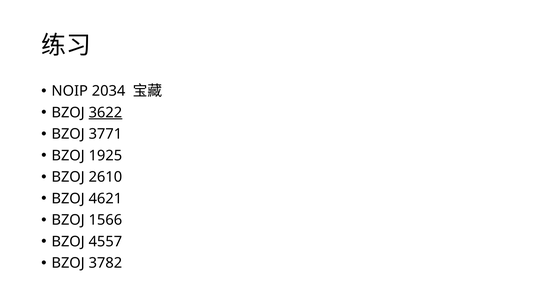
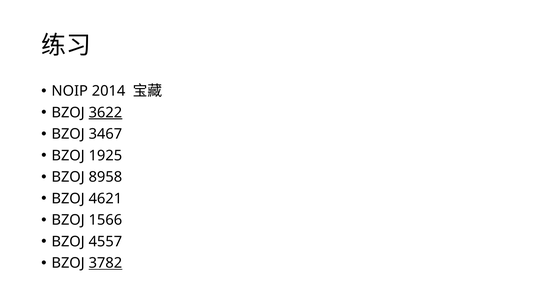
2034: 2034 -> 2014 (109, 91)
3771: 3771 -> 3467 (105, 134)
2610: 2610 -> 8958 (105, 177)
3782 underline: none -> present (105, 263)
